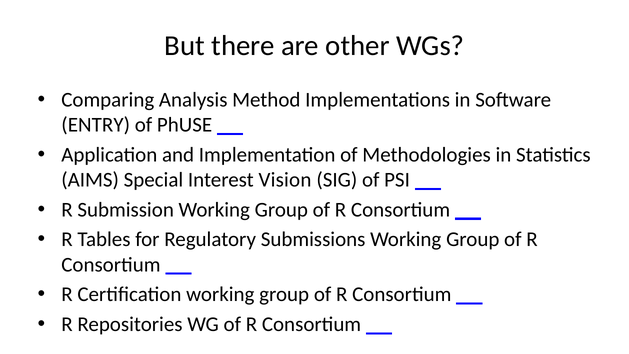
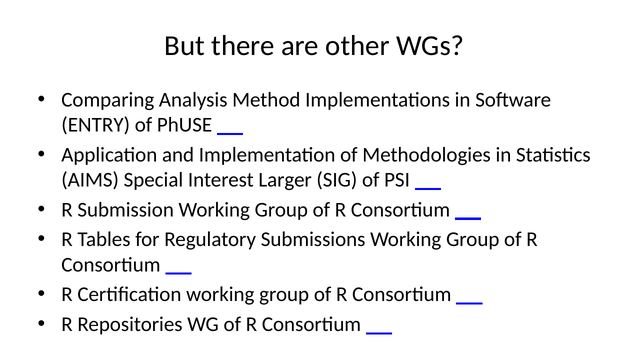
Vision: Vision -> Larger (285, 180)
